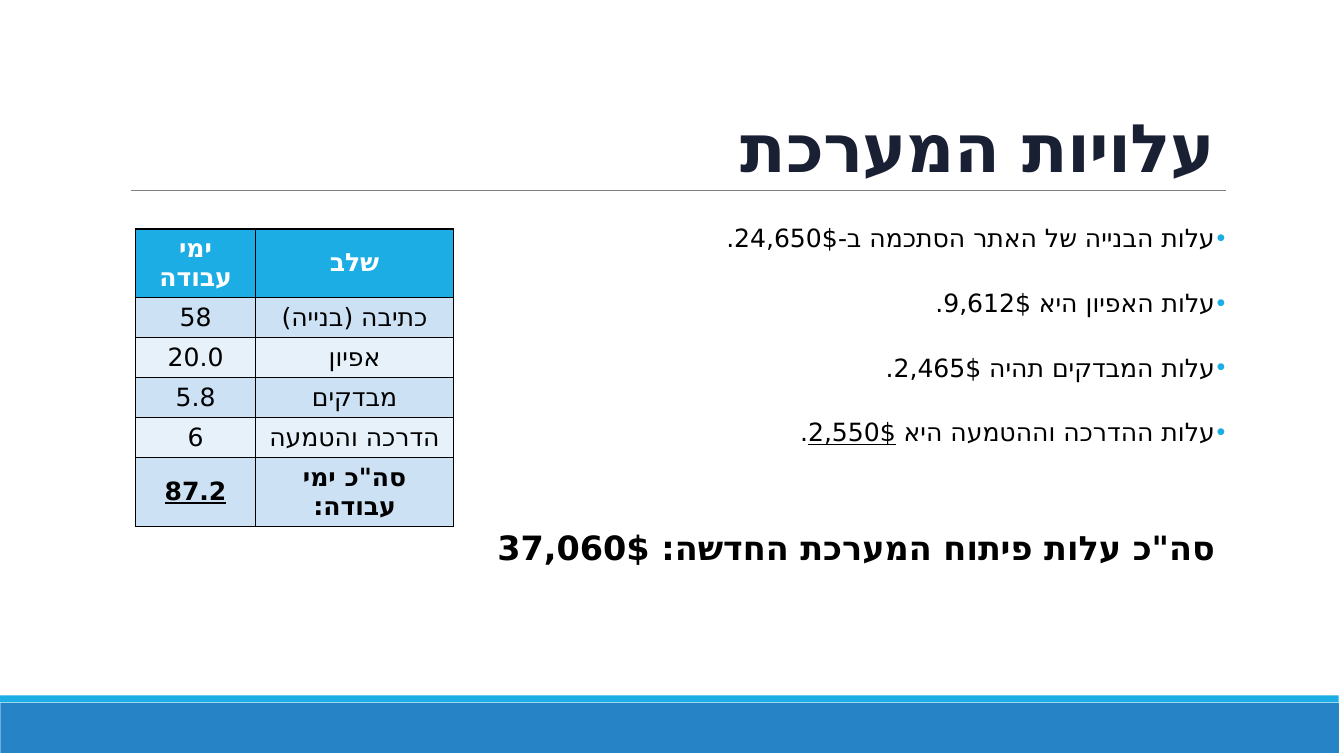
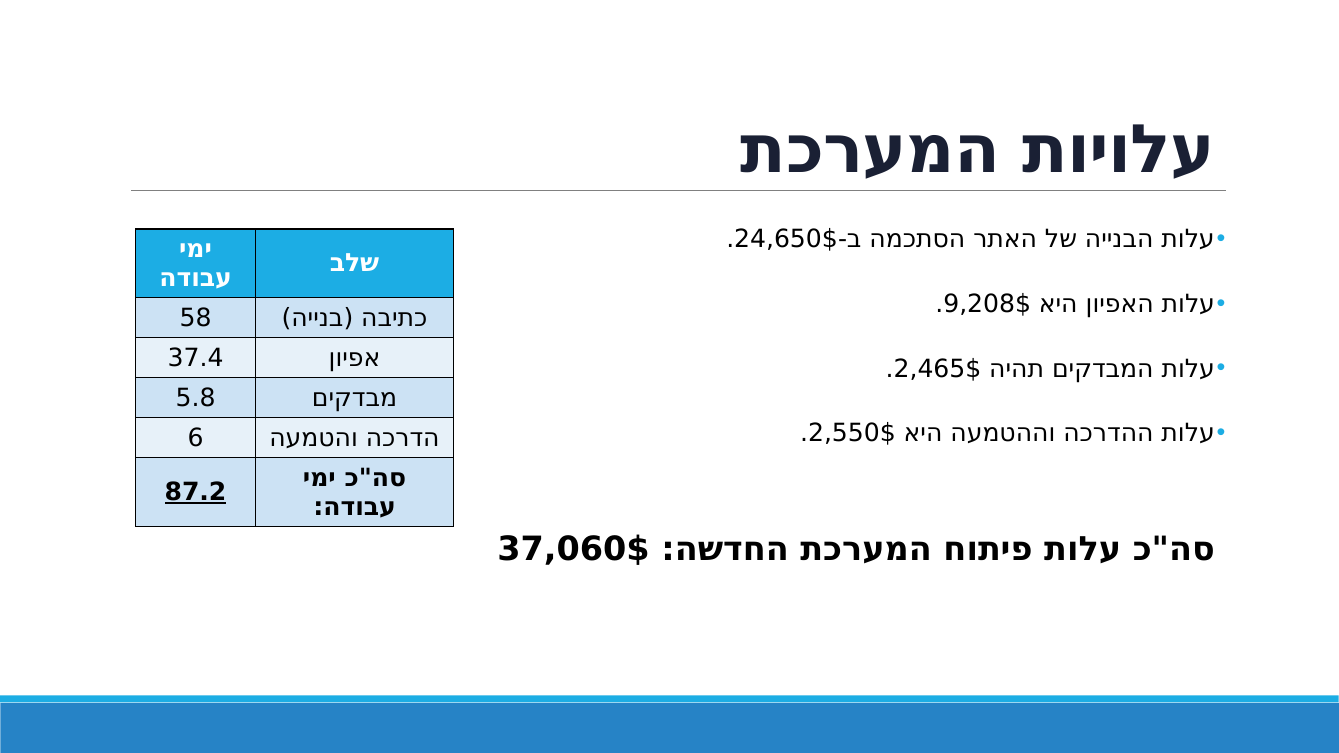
9,612$: 9,612$ -> 9,208$ (987, 304)
20.0: 20.0 -> 37.4 (196, 358)
2,550$ underline: present -> none (852, 434)
